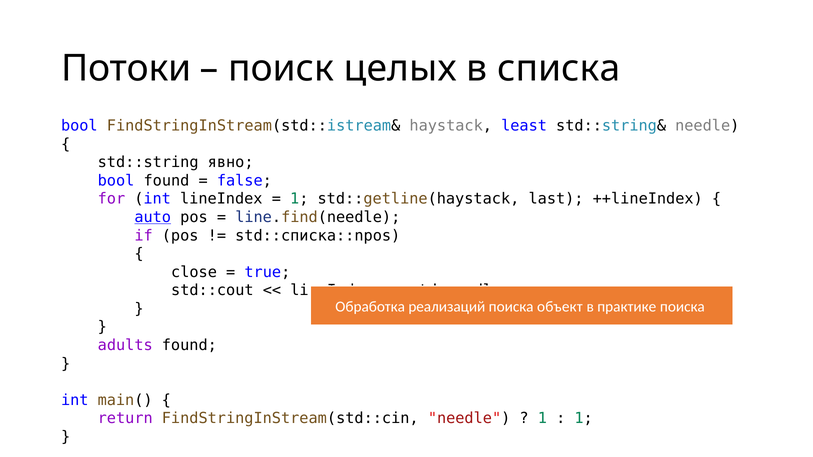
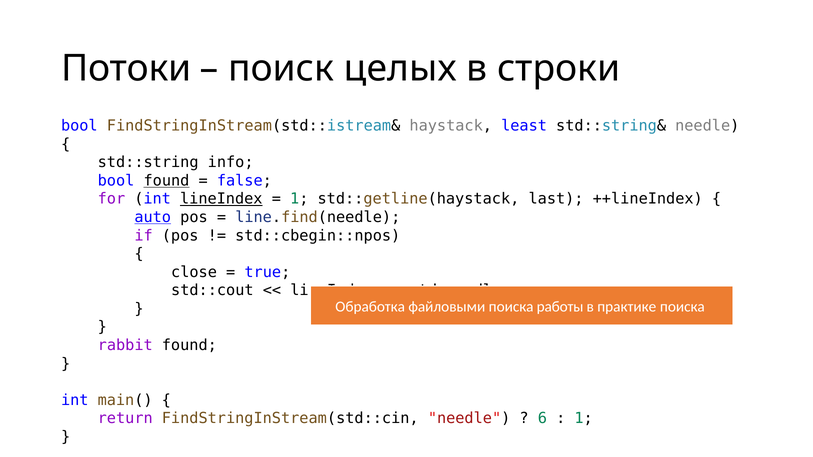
списка: списка -> строки (559, 68)
явно: явно -> info (231, 163)
found underline: none -> present (166, 181)
lineIndex underline: none -> present (221, 199)
std::списка::npos: std::списка::npos -> std::cbegin::npos (318, 236)
реализаций: реализаций -> файловыми (447, 307)
объект: объект -> работы (560, 307)
adults: adults -> rabbit (125, 345)
1: 1 -> 6 (542, 419)
